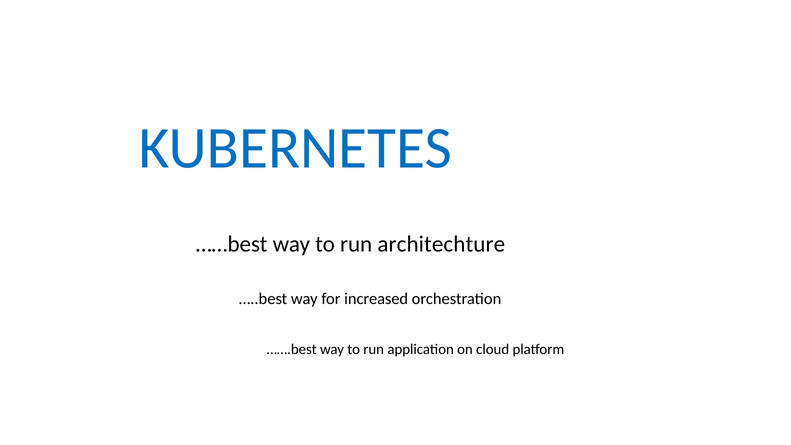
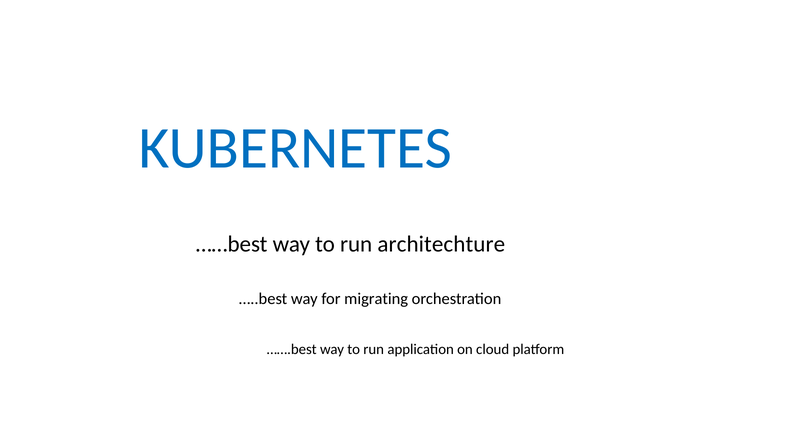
increased: increased -> migrating (376, 299)
